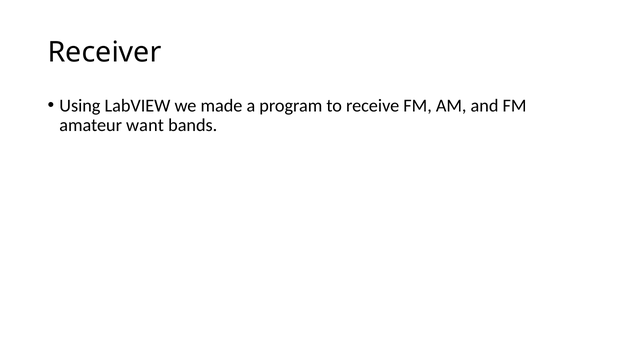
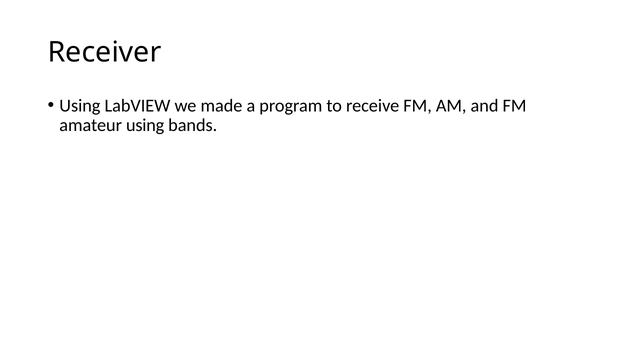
amateur want: want -> using (145, 125)
